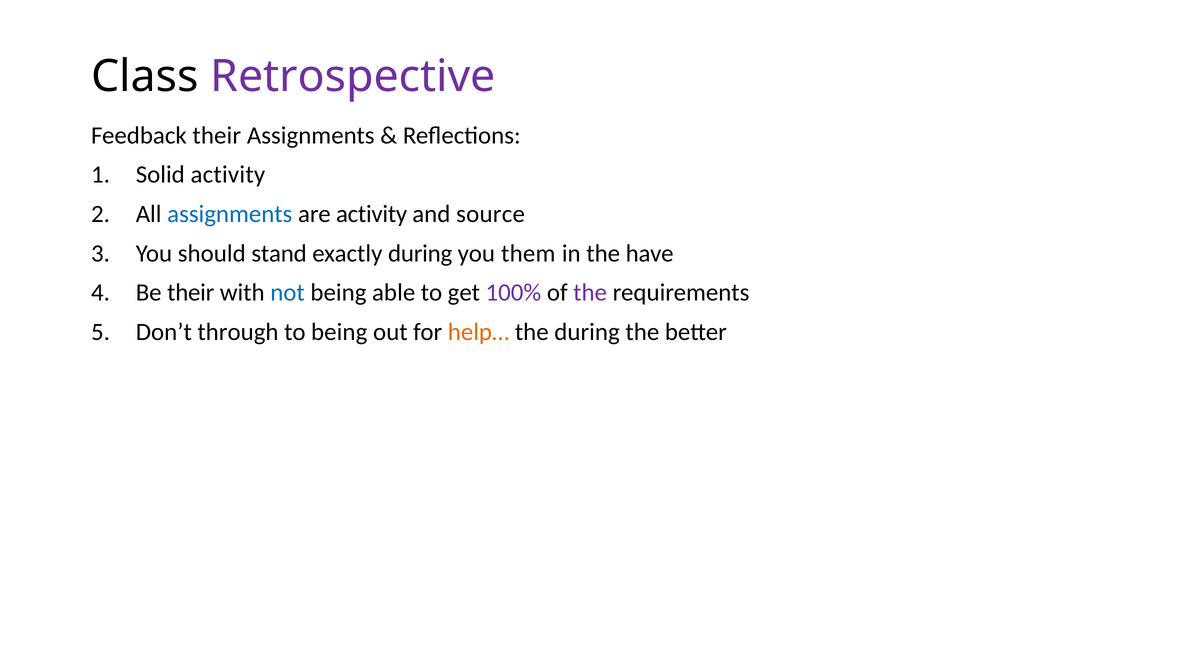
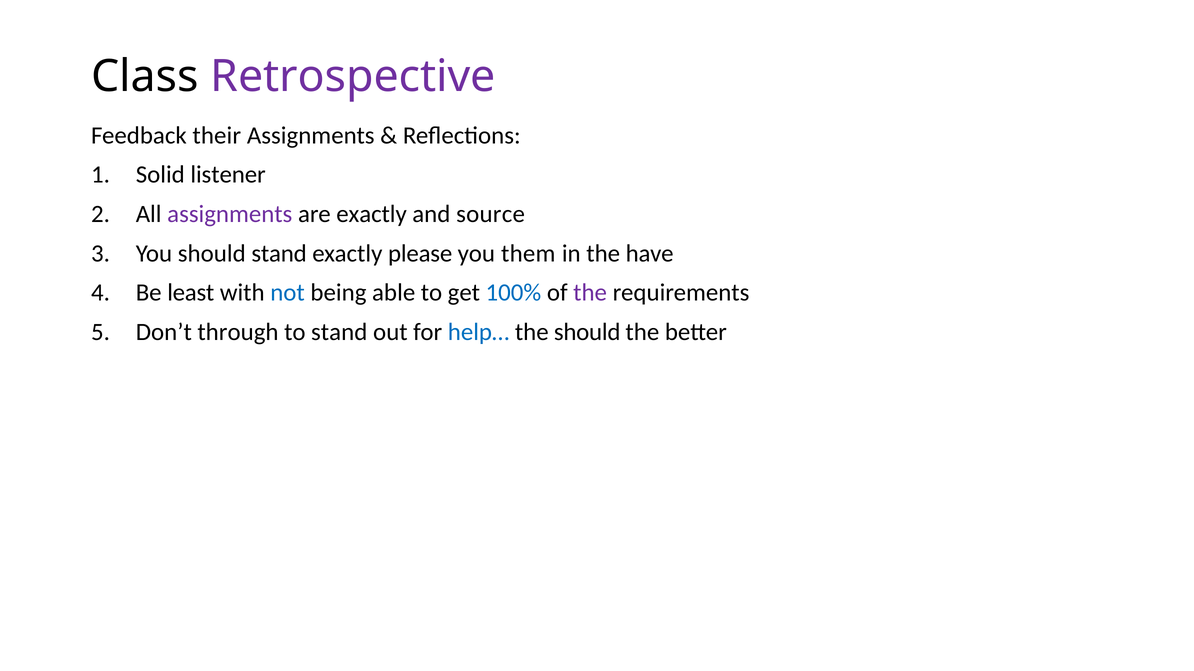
Solid activity: activity -> listener (228, 175)
assignments colour: blue -> purple (230, 214)
are activity: activity -> exactly (372, 214)
exactly during: during -> please (420, 254)
Be their: their -> least (191, 293)
100% colour: purple -> blue (513, 293)
to being: being -> stand (339, 332)
help… colour: orange -> blue (479, 332)
the during: during -> should (587, 332)
